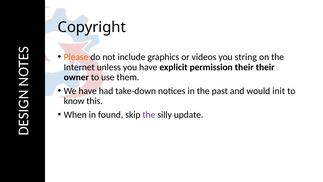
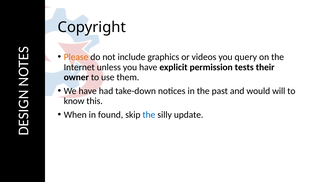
string: string -> query (246, 57)
permission their: their -> tests (244, 67)
init: init -> will (279, 91)
the colour: purple -> blue (149, 114)
